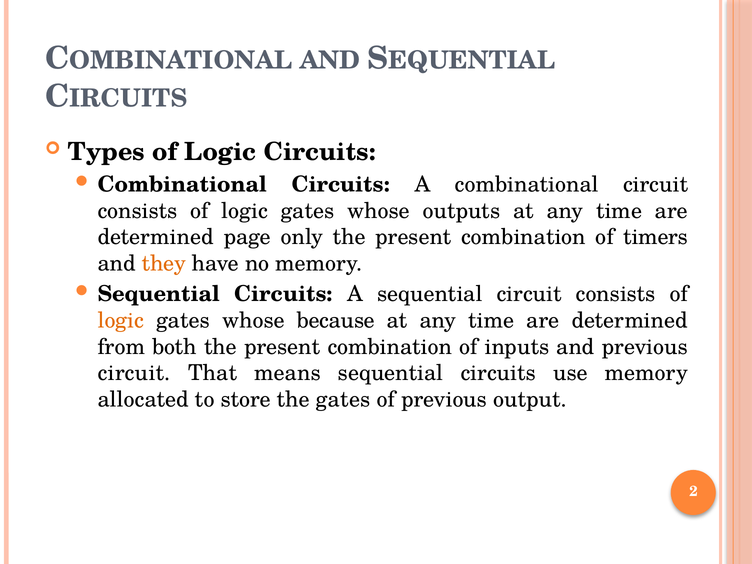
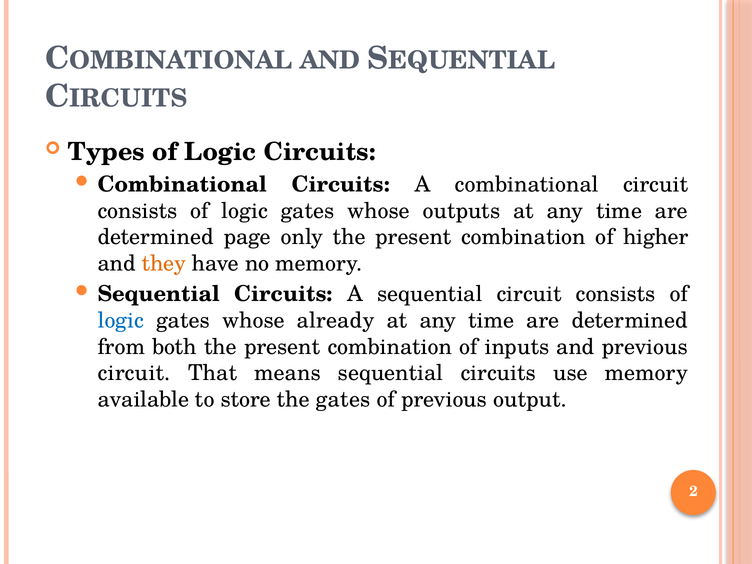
timers: timers -> higher (656, 237)
logic colour: orange -> blue (121, 320)
because: because -> already (336, 320)
allocated: allocated -> available (143, 399)
